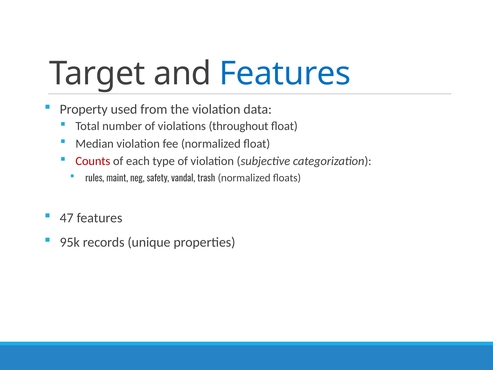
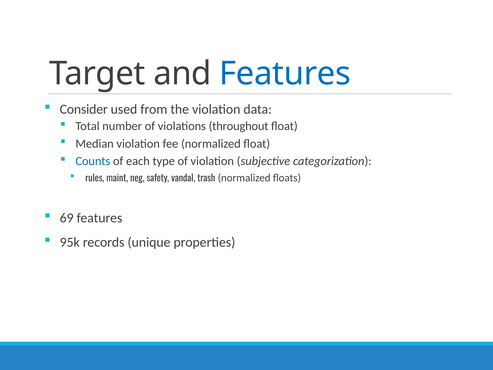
Property: Property -> Consider (84, 109)
Counts colour: red -> blue (93, 161)
47: 47 -> 69 (67, 218)
